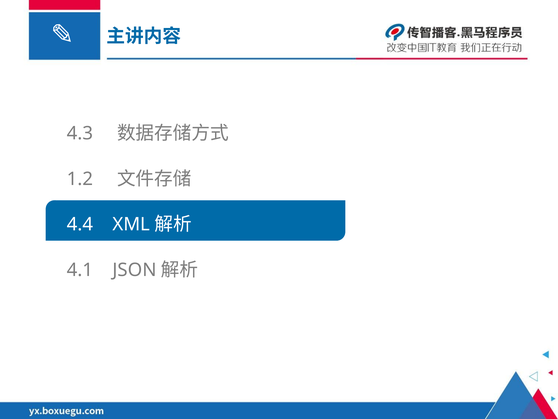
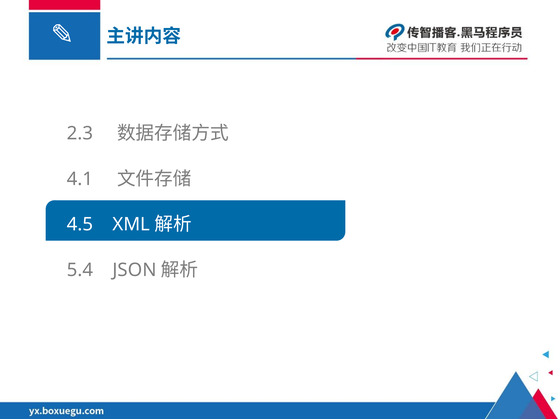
4.3: 4.3 -> 2.3 (80, 133)
1.2: 1.2 -> 4.1 (80, 179)
4.4: 4.4 -> 4.5 (80, 224)
4.1: 4.1 -> 5.4 (80, 270)
